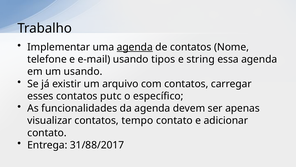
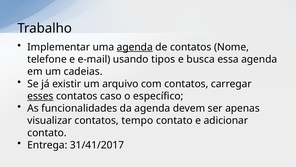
string: string -> busca (201, 59)
um usando: usando -> cadeias (83, 71)
esses underline: none -> present (40, 96)
putc: putc -> caso (111, 96)
31/88/2017: 31/88/2017 -> 31/41/2017 (97, 145)
